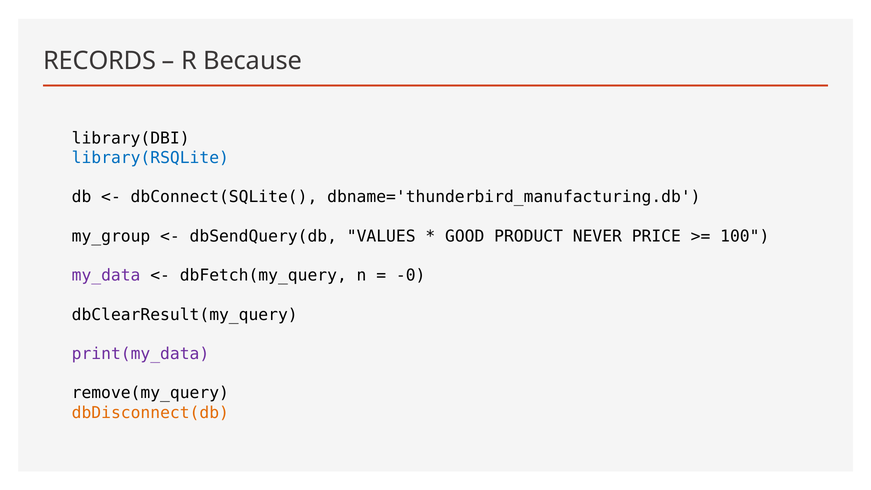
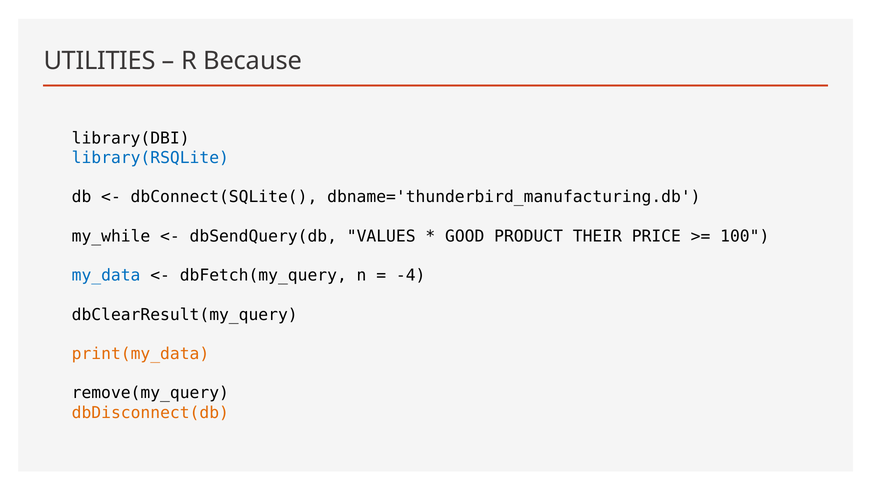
RECORDS: RECORDS -> UTILITIES (100, 61)
my_group: my_group -> my_while (111, 236)
NEVER: NEVER -> THEIR (597, 236)
my_data colour: purple -> blue (106, 275)
-0: -0 -> -4 (411, 275)
print(my_data colour: purple -> orange (140, 354)
